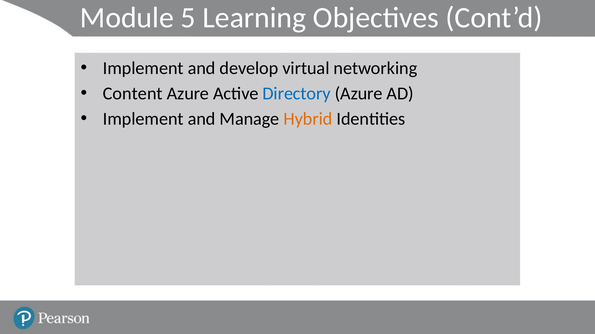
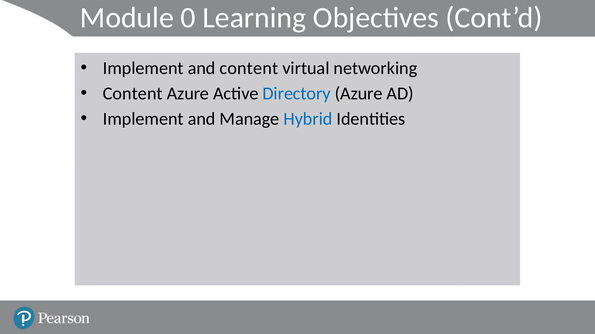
5: 5 -> 0 (188, 18)
and develop: develop -> content (249, 68)
Hybrid colour: orange -> blue (308, 119)
